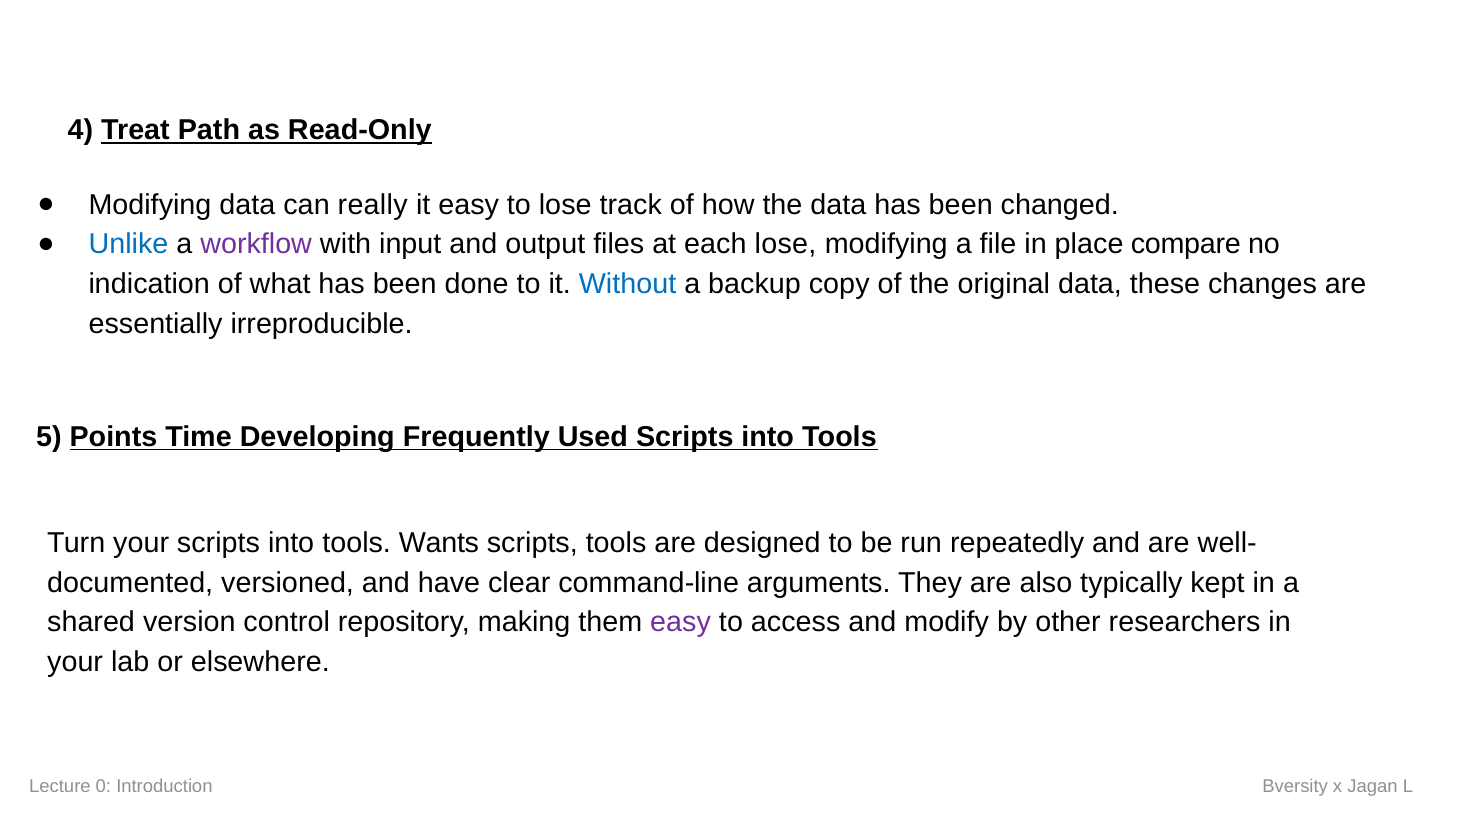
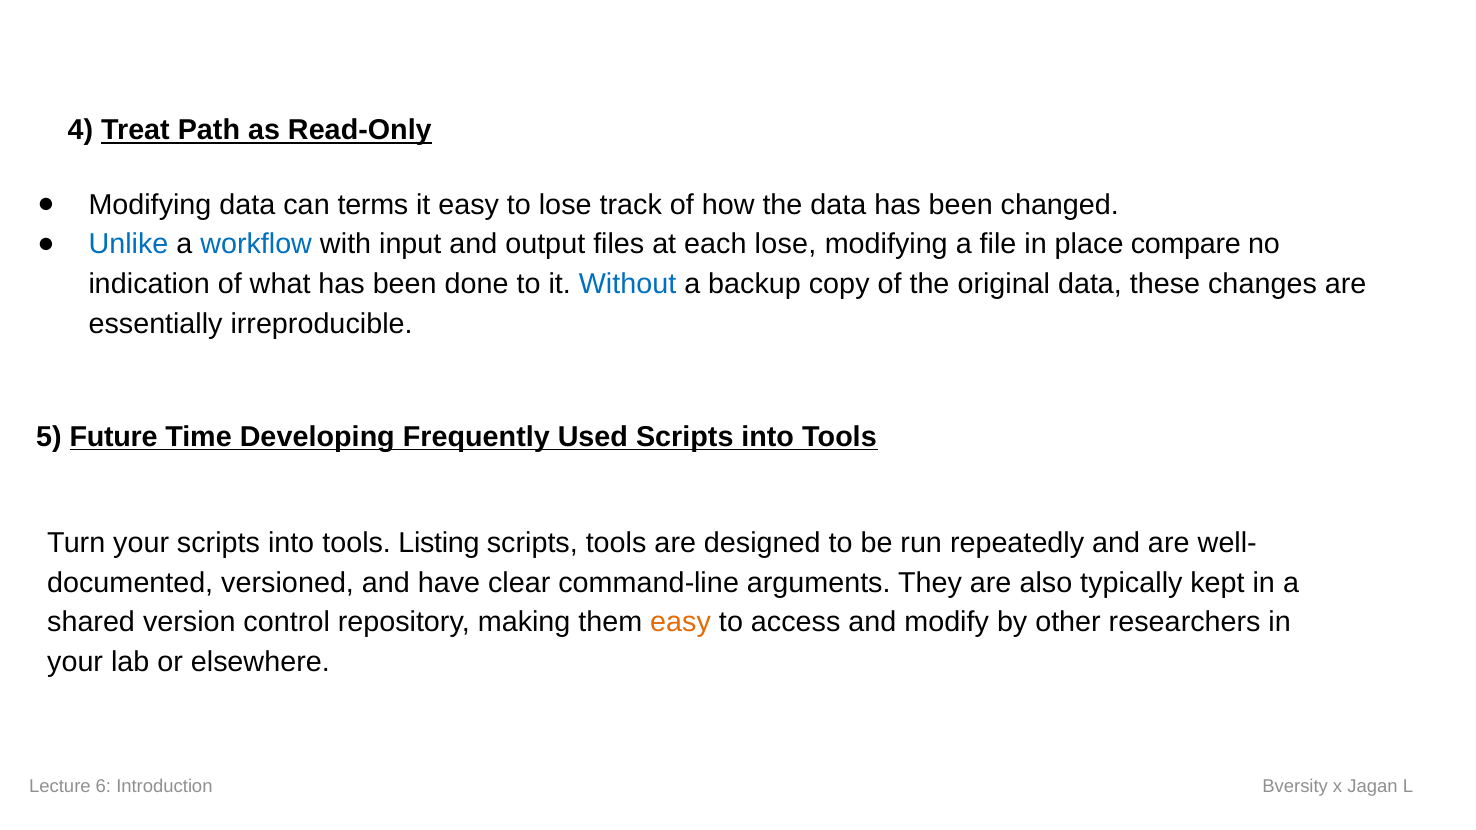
really: really -> terms (373, 205)
workflow colour: purple -> blue (256, 245)
Points: Points -> Future (114, 437)
Wants: Wants -> Listing (439, 543)
easy colour: purple -> orange (681, 622)
0: 0 -> 6 (103, 787)
